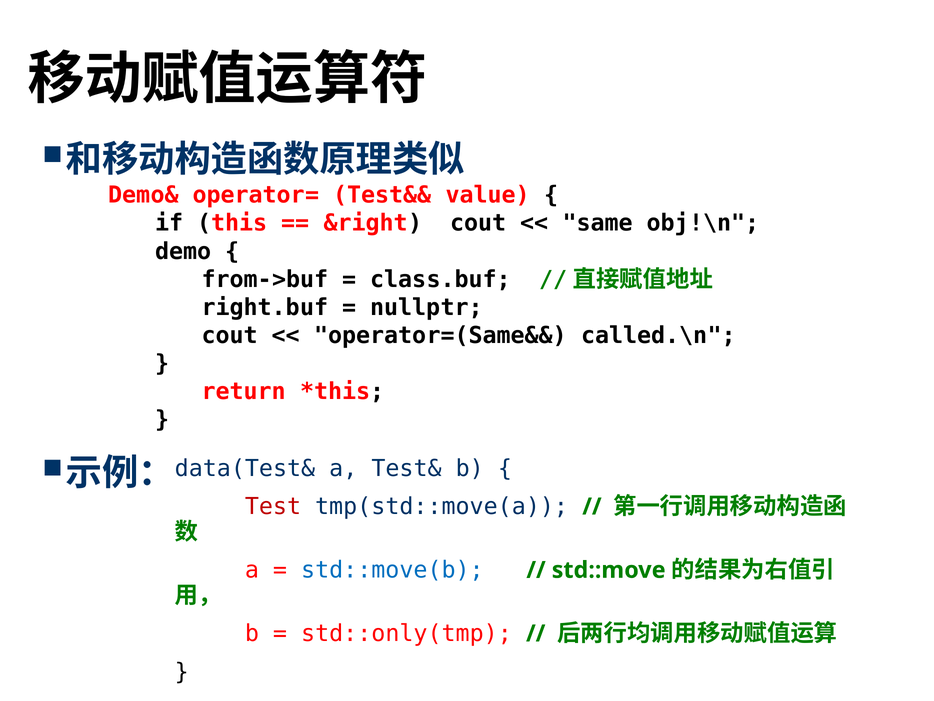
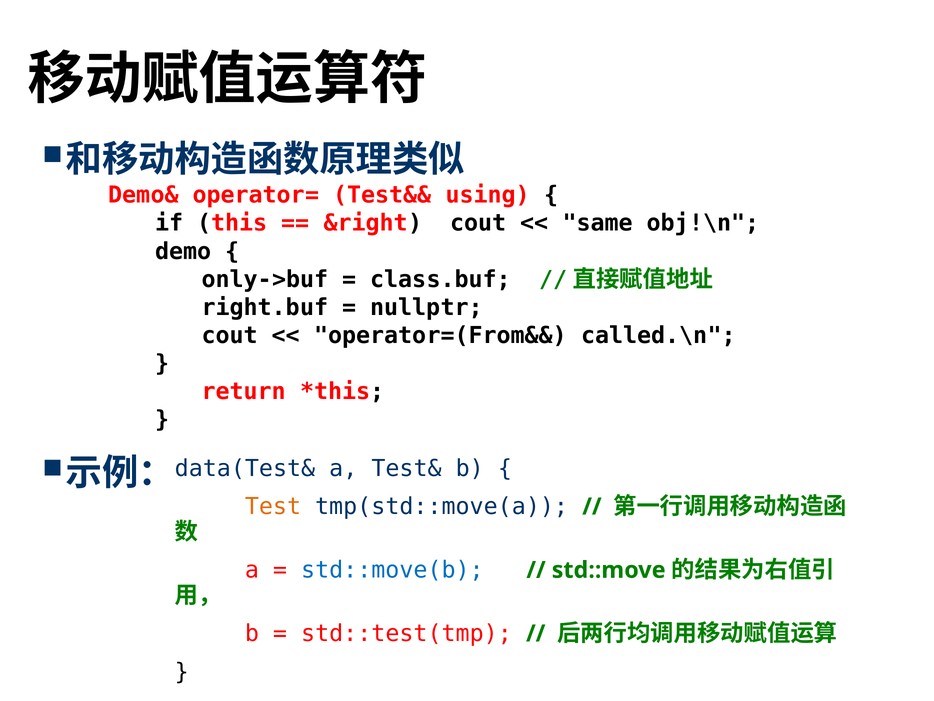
value: value -> using (488, 195)
from->buf: from->buf -> only->buf (265, 279)
operator=(Same&&: operator=(Same&& -> operator=(From&& (441, 335)
Test colour: red -> orange (273, 506)
std::only(tmp: std::only(tmp -> std::test(tmp (406, 633)
